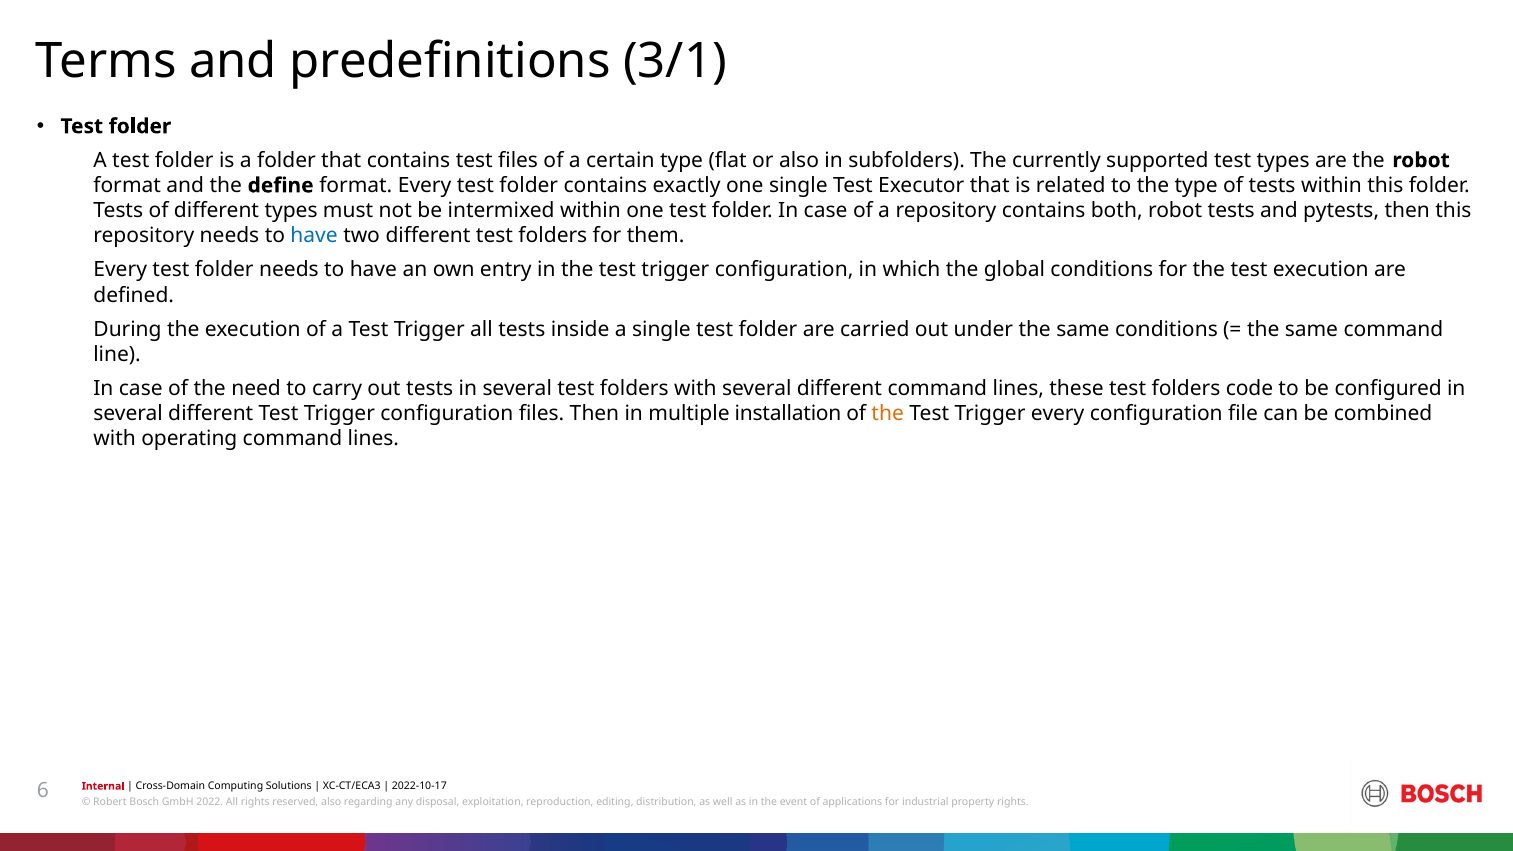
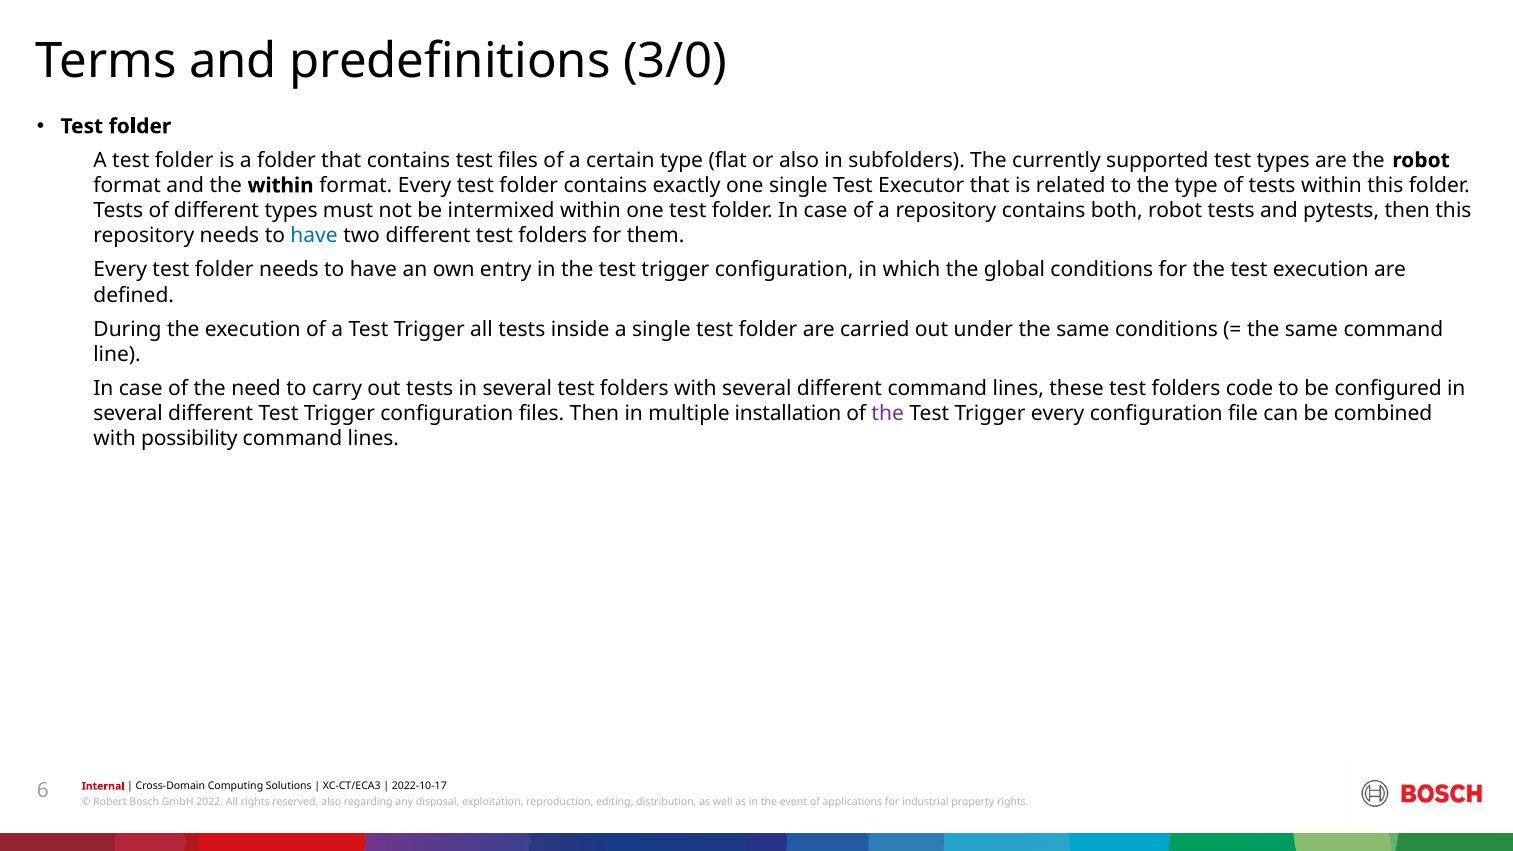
3/1: 3/1 -> 3/0 (675, 61)
the define: define -> within (281, 186)
the colour: orange -> purple (888, 414)
operating: operating -> possibility (189, 439)
